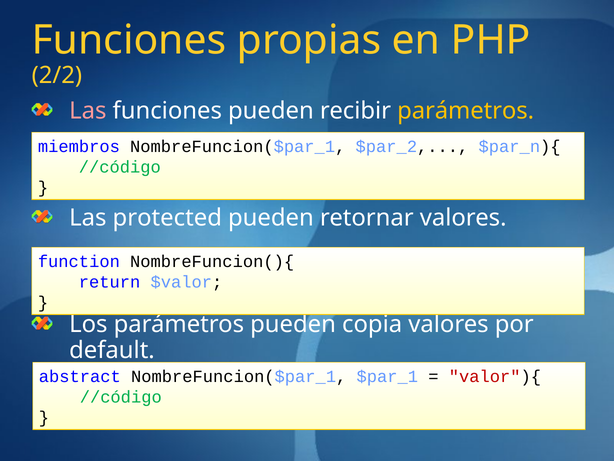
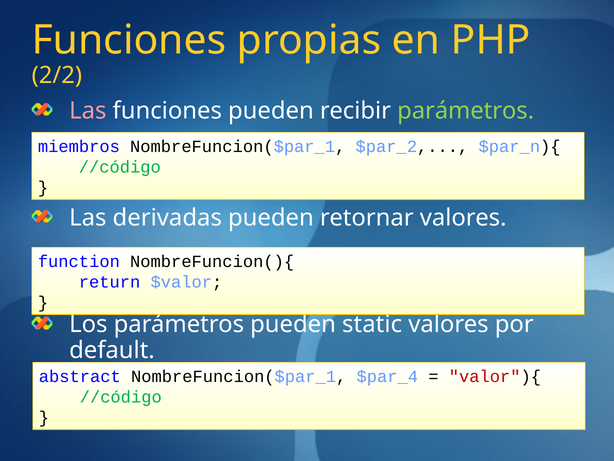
parámetros colour: yellow -> light green (466, 111)
protected: protected -> derivadas (167, 218)
copia: copia -> static (372, 324)
$par_1: $par_1 -> $par_4 (387, 376)
